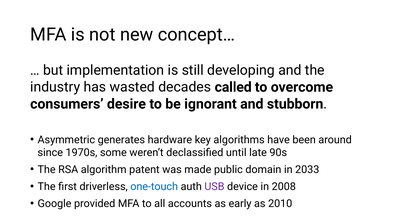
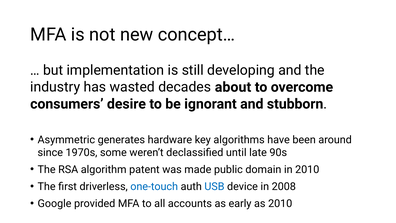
called: called -> about (233, 87)
in 2033: 2033 -> 2010 (307, 169)
USB colour: purple -> blue (214, 186)
